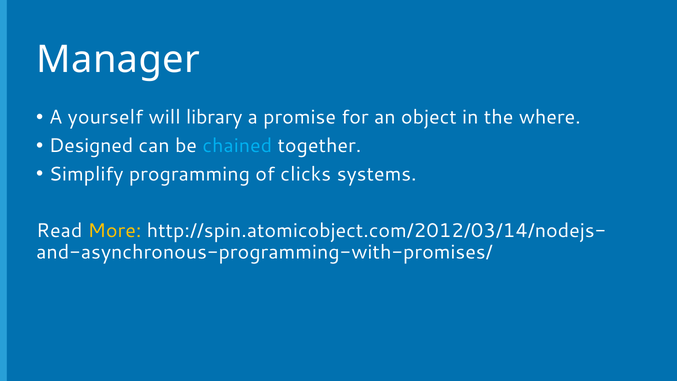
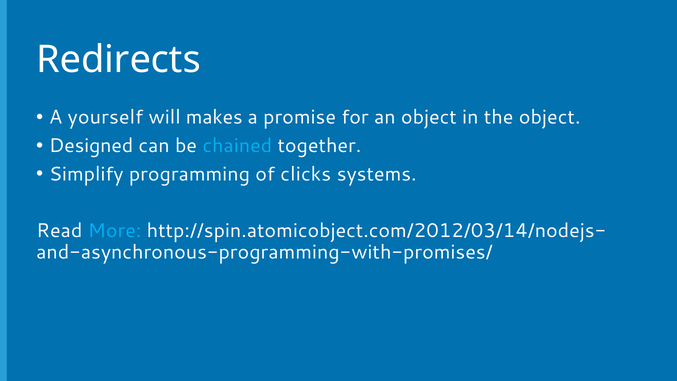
Manager: Manager -> Redirects (118, 60)
library: library -> makes (214, 117)
the where: where -> object (550, 117)
More colour: yellow -> light blue (115, 231)
